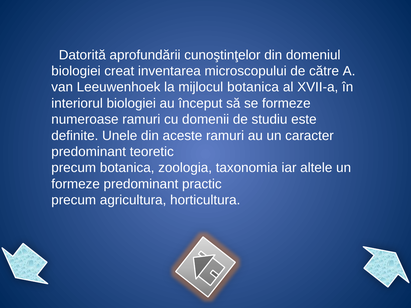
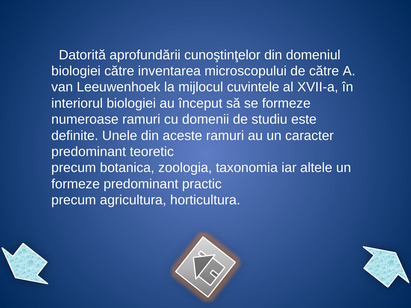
biologiei creat: creat -> către (119, 71)
mijlocul botanica: botanica -> cuvintele (253, 87)
